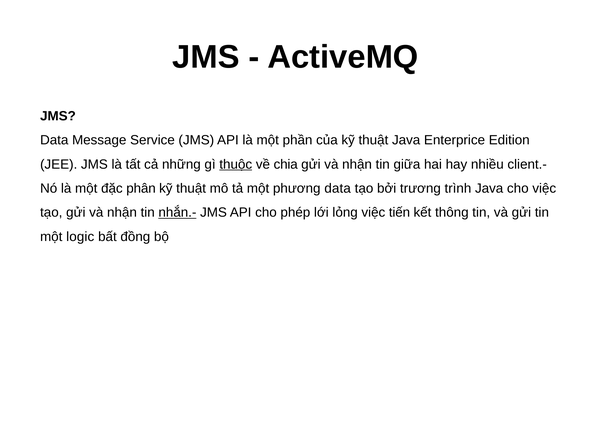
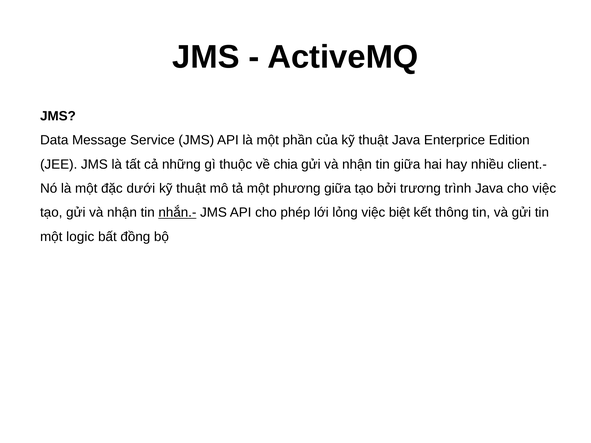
thuộc underline: present -> none (236, 164)
phân: phân -> dưới (141, 189)
phương data: data -> giữa (338, 189)
tiến: tiến -> biệt (399, 213)
